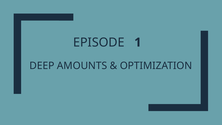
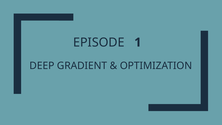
AMOUNTS: AMOUNTS -> GRADIENT (82, 66)
